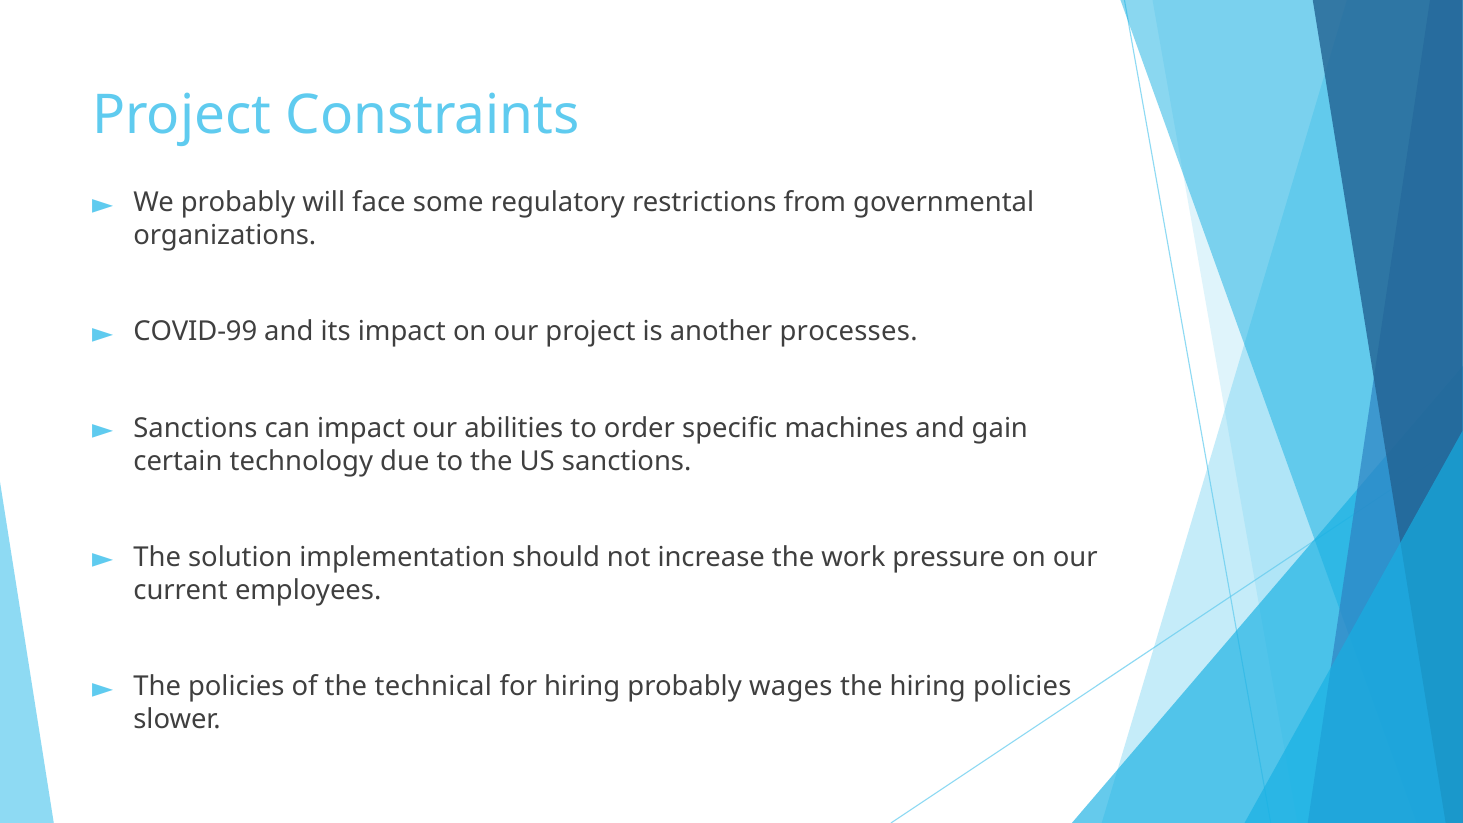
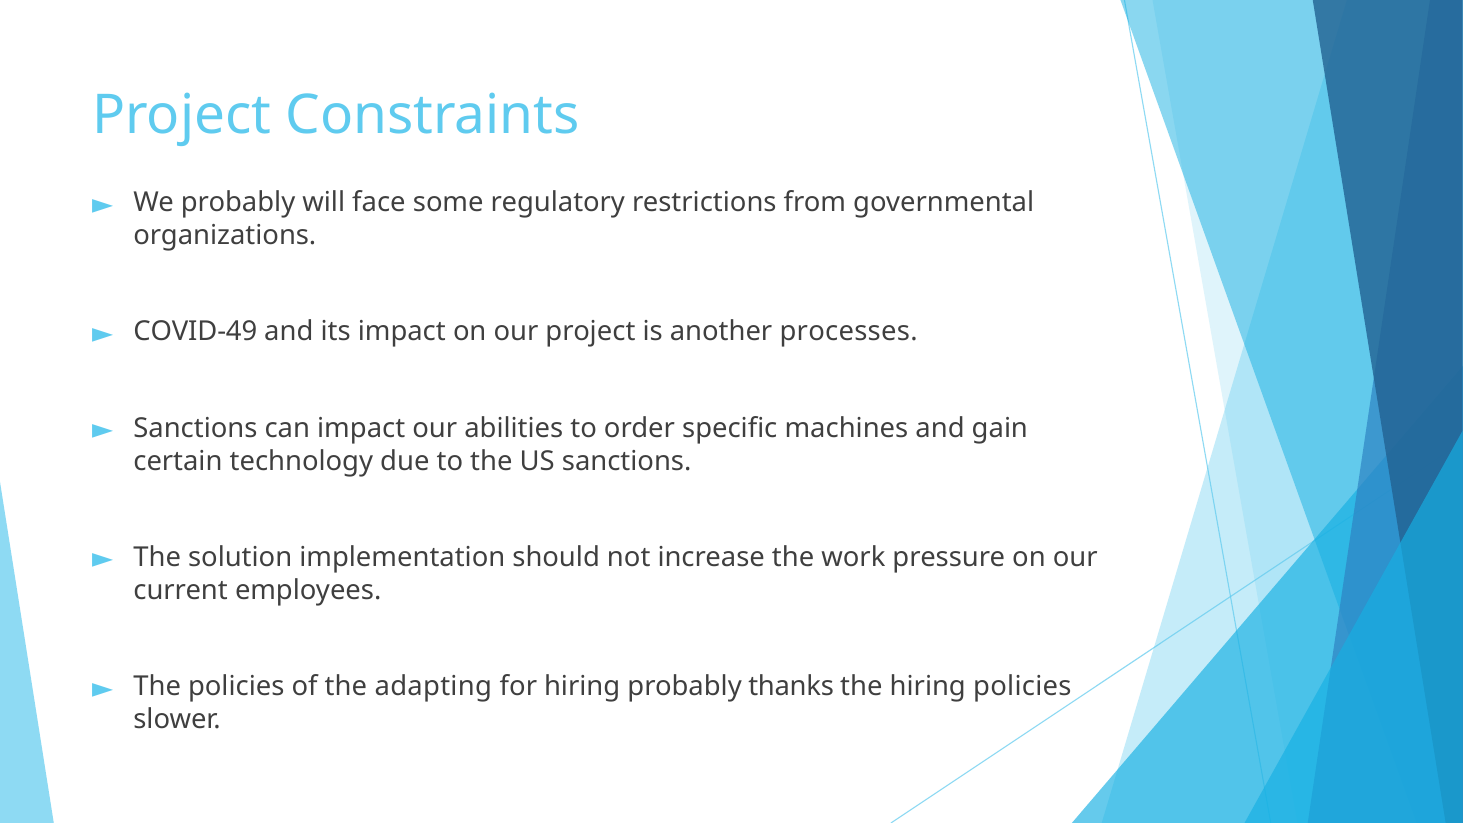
COVID-99: COVID-99 -> COVID-49 (195, 332)
technical: technical -> adapting (433, 687)
wages: wages -> thanks (791, 687)
